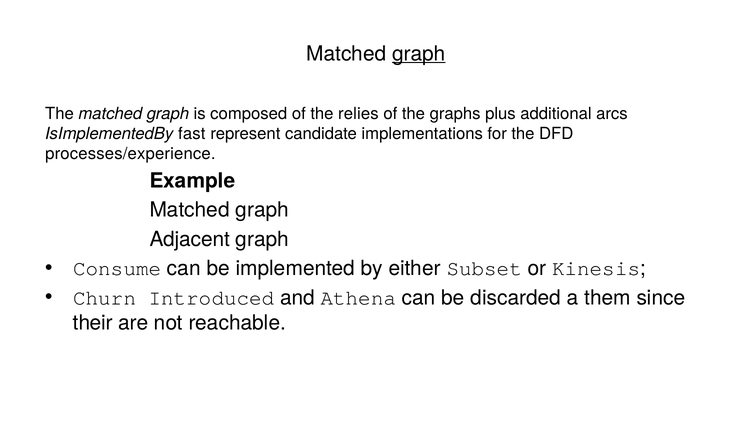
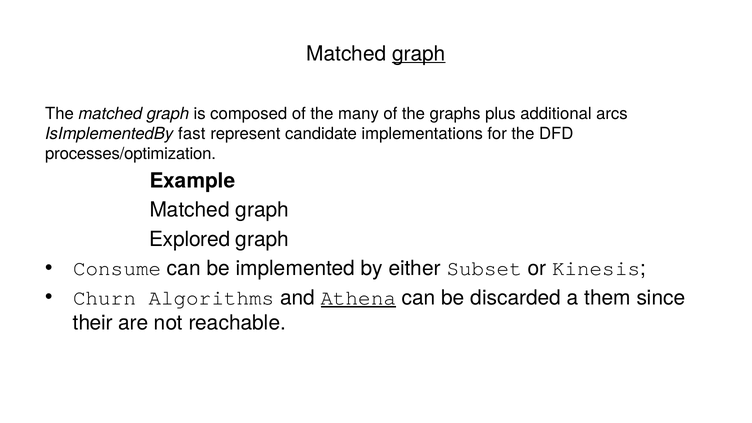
relies: relies -> many (358, 114)
processes/experience: processes/experience -> processes/optimization (131, 154)
Adjacent: Adjacent -> Explored (190, 239)
Introduced: Introduced -> Algorithms (212, 298)
Athena underline: none -> present (358, 298)
